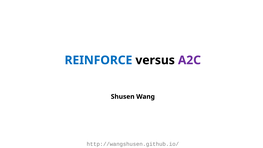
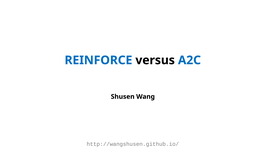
A2C colour: purple -> blue (189, 60)
